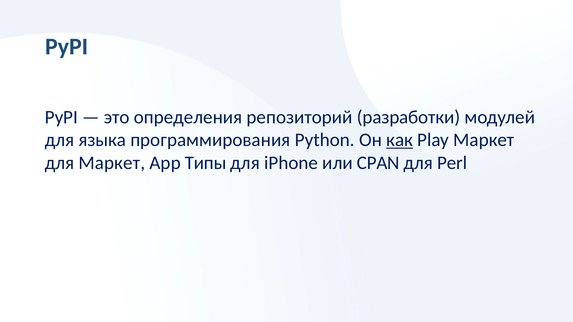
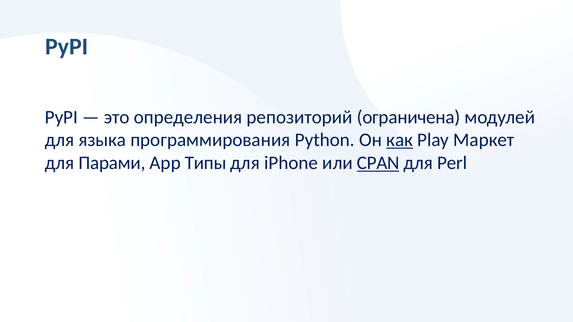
разработки: разработки -> ограничена (409, 117)
для Маркет: Маркет -> Парами (112, 163)
CPAN underline: none -> present (378, 163)
